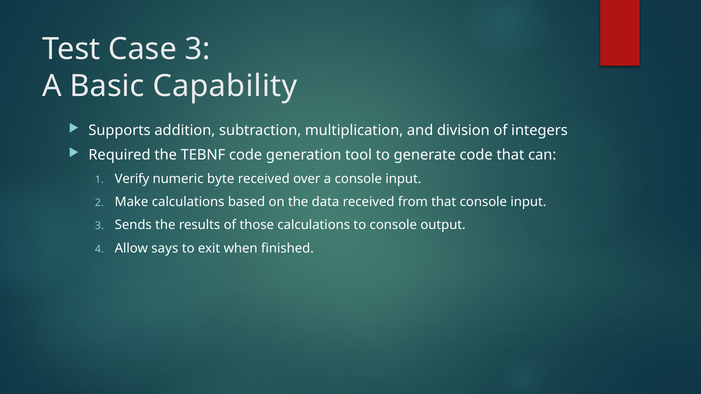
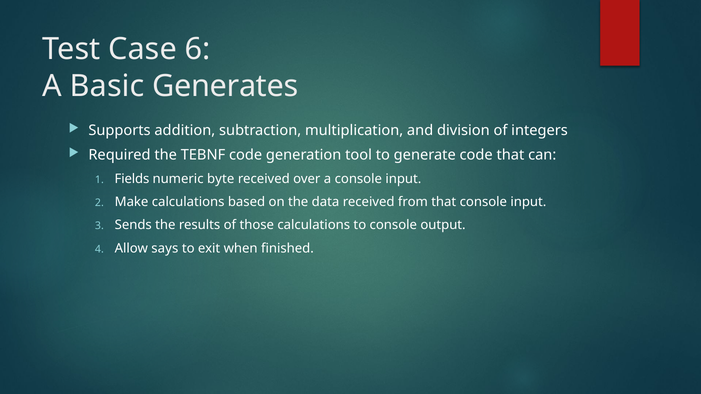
Case 3: 3 -> 6 (198, 49)
Capability: Capability -> Generates (225, 86)
Verify: Verify -> Fields (132, 179)
